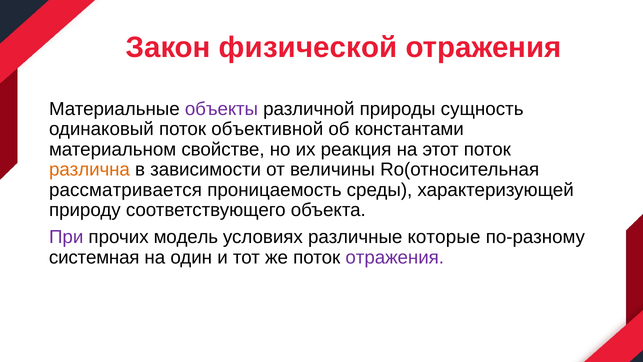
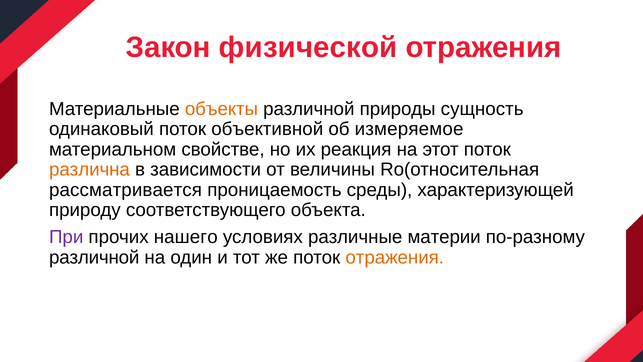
объекты colour: purple -> orange (221, 109)
константами: константами -> измеряемое (409, 129)
модель: модель -> нашего (186, 237)
которые: которые -> материи (444, 237)
системная: системная -> различной (94, 257)
отражения colour: purple -> orange (395, 257)
